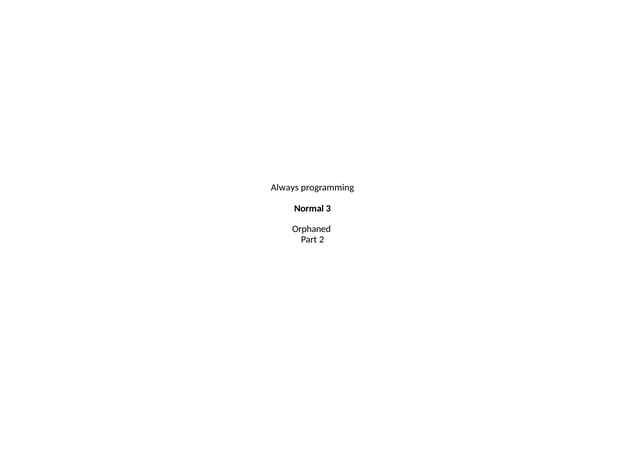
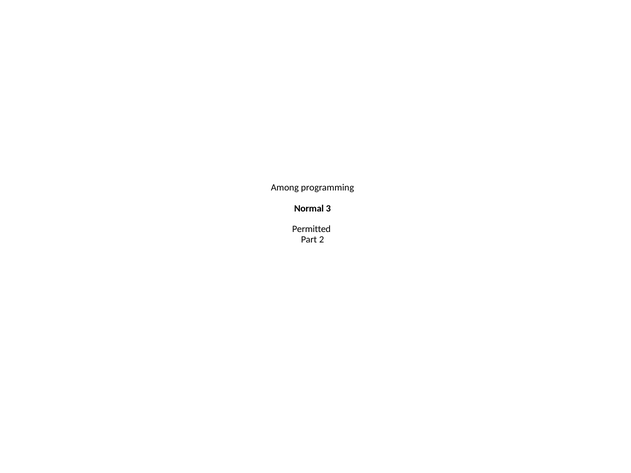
Always: Always -> Among (285, 188)
Orphaned: Orphaned -> Permitted (312, 229)
